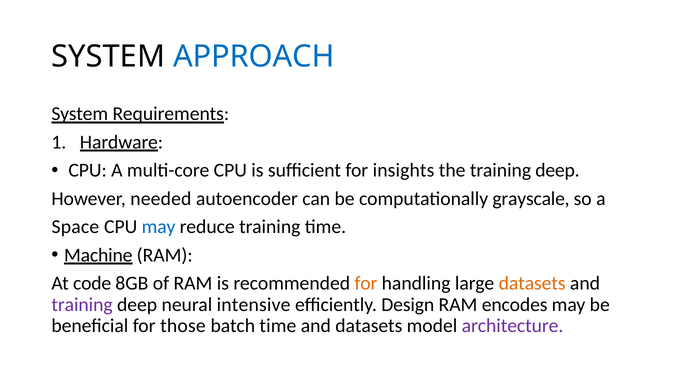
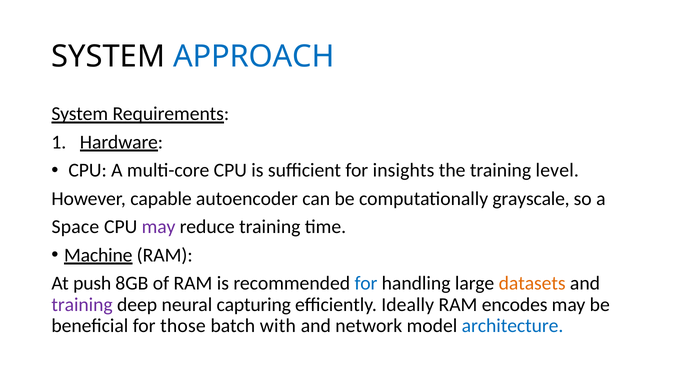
the training deep: deep -> level (557, 170)
needed: needed -> capable (161, 199)
may colour: blue -> purple (159, 227)
code: code -> push (92, 284)
for colour: orange -> blue (366, 284)
intensive: intensive -> capturing (254, 305)
Design: Design -> Ideally (408, 305)
batch time: time -> with (278, 326)
and datasets: datasets -> network (369, 326)
architecture colour: purple -> blue (513, 326)
